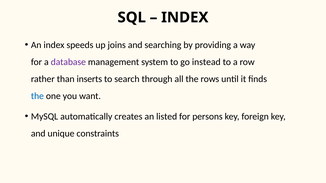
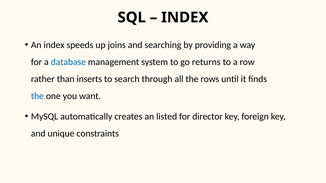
database colour: purple -> blue (68, 62)
instead: instead -> returns (206, 62)
persons: persons -> director (207, 117)
